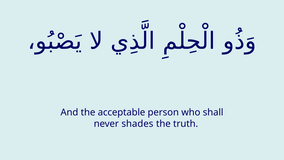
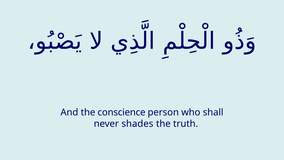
acceptable: acceptable -> conscience (122, 112)
